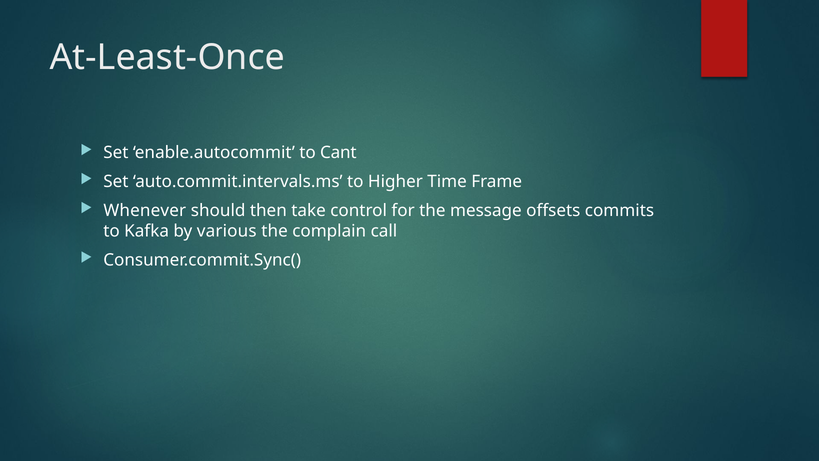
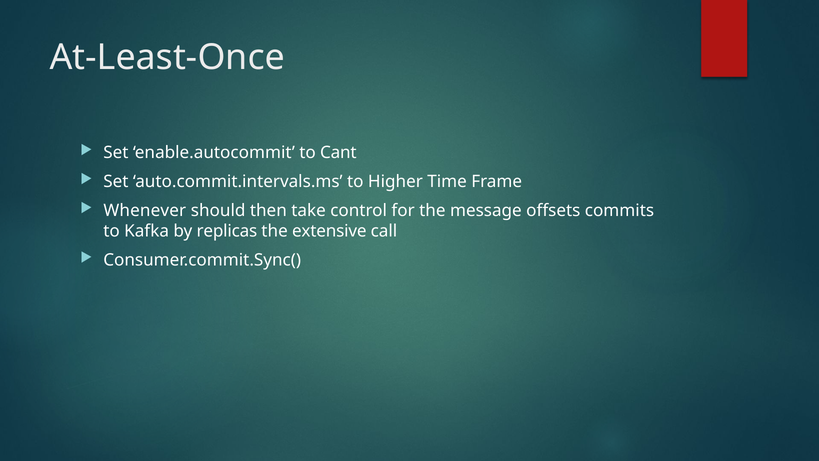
various: various -> replicas (227, 231)
complain: complain -> extensive (329, 231)
